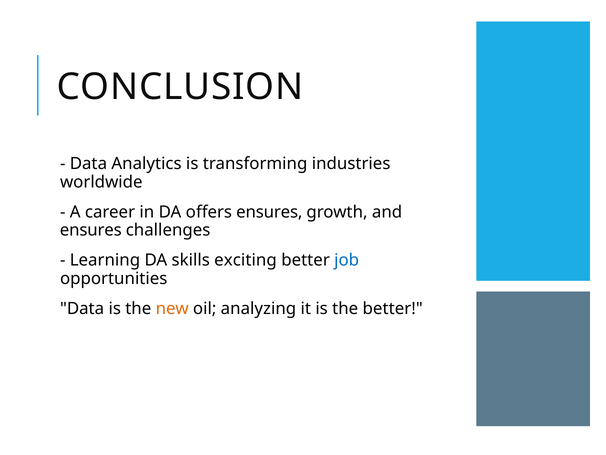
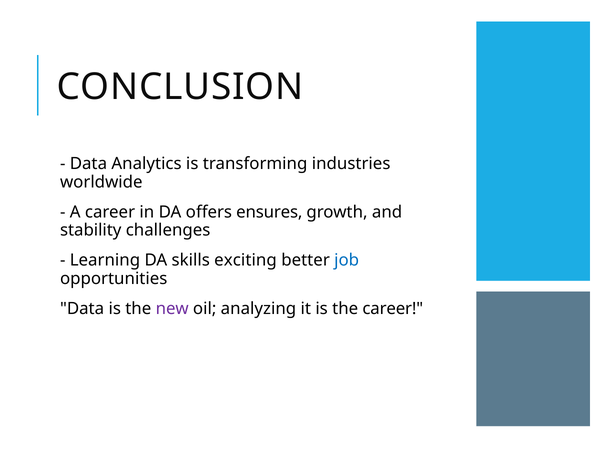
ensures: ensures -> stability (91, 230)
new colour: orange -> purple (172, 308)
the better: better -> career (393, 308)
